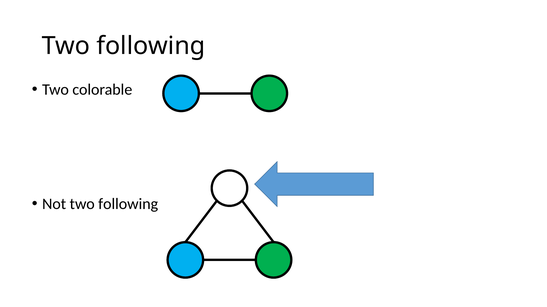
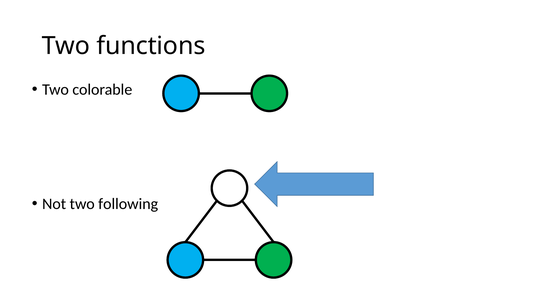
following: following -> functions (151, 46)
